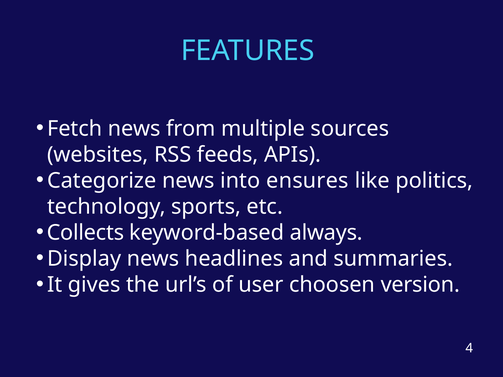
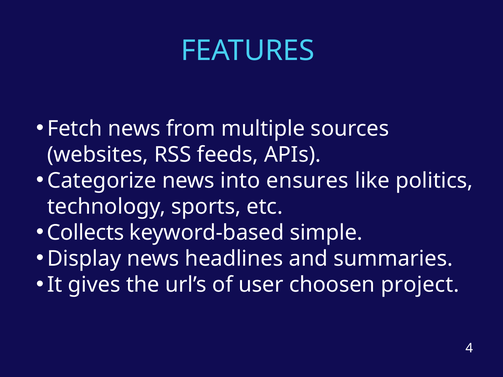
always: always -> simple (326, 233)
version: version -> project (420, 285)
